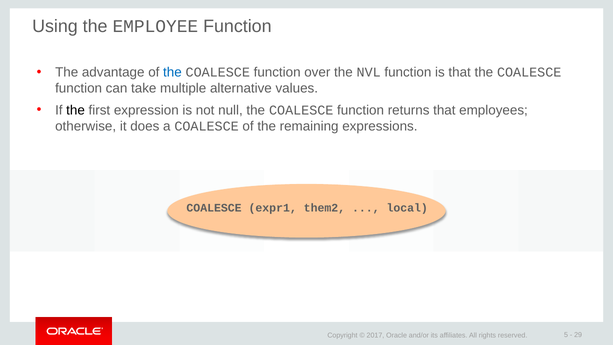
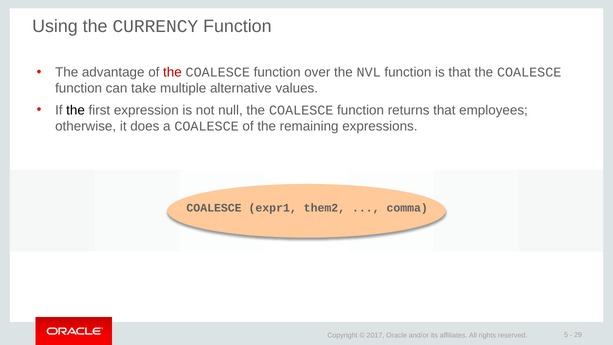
EMPLOYEE: EMPLOYEE -> CURRENCY (155, 26)
the colour: blue -> red (172, 72)
local: local -> comma (407, 208)
